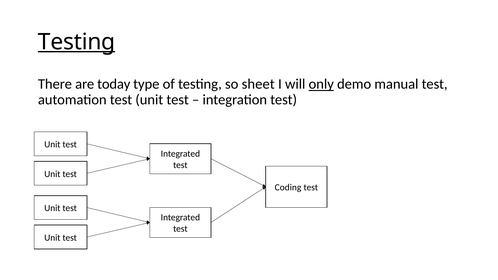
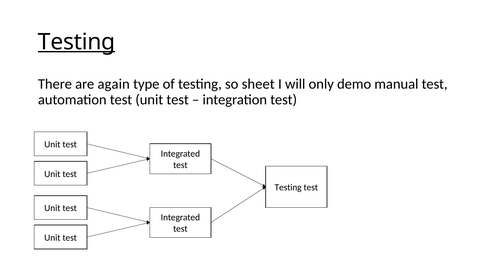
today: today -> again (114, 84)
only underline: present -> none (321, 84)
Coding: Coding -> Testing (288, 188)
